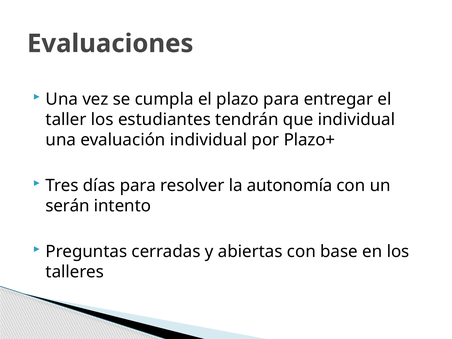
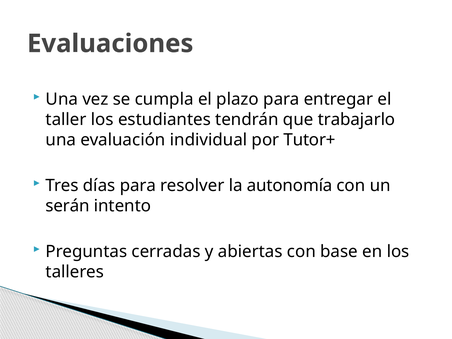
que individual: individual -> trabajarlo (356, 120)
Plazo+: Plazo+ -> Tutor+ (310, 140)
